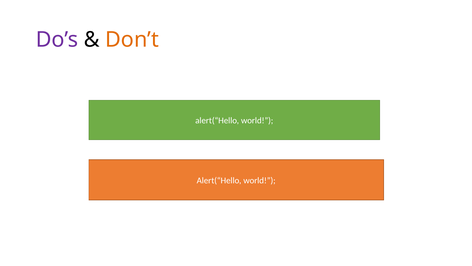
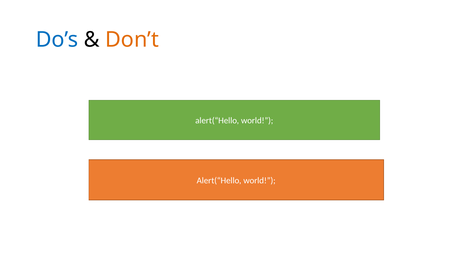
Do’s colour: purple -> blue (57, 40)
